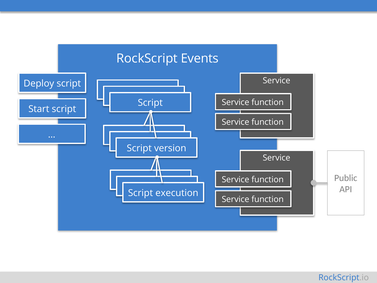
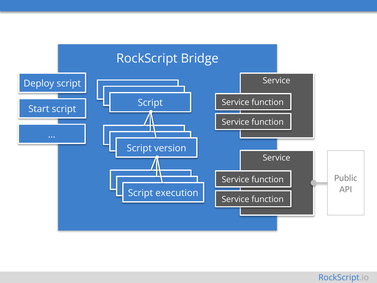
Events: Events -> Bridge (200, 58)
